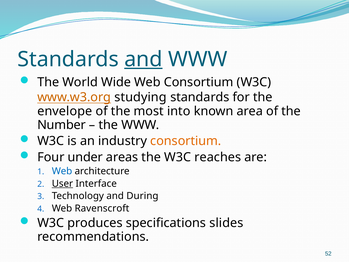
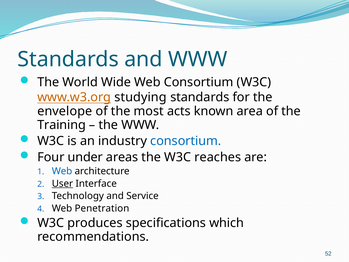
and underline: present -> none (143, 59)
into: into -> acts (179, 111)
Number: Number -> Training (62, 125)
consortium colour: orange -> blue (186, 141)
During: During -> Service (143, 196)
Ravenscroft: Ravenscroft -> Penetration (102, 208)
slides: slides -> which (227, 223)
